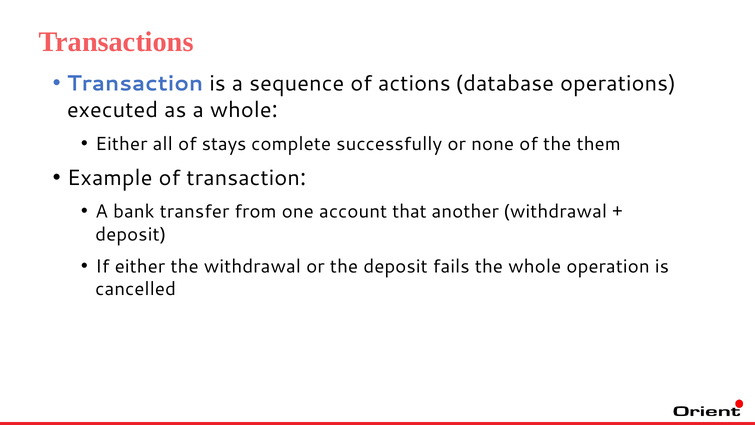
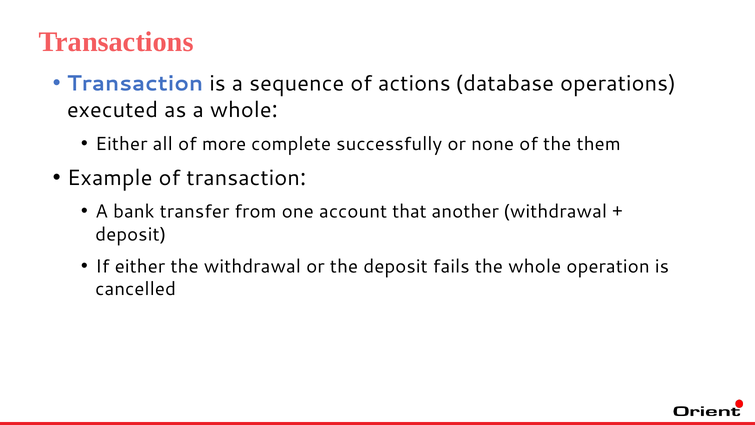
stays: stays -> more (224, 144)
